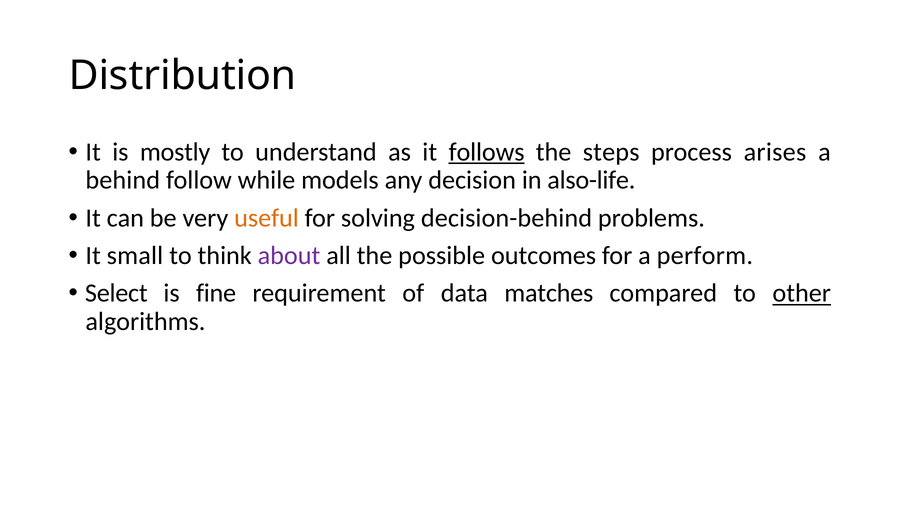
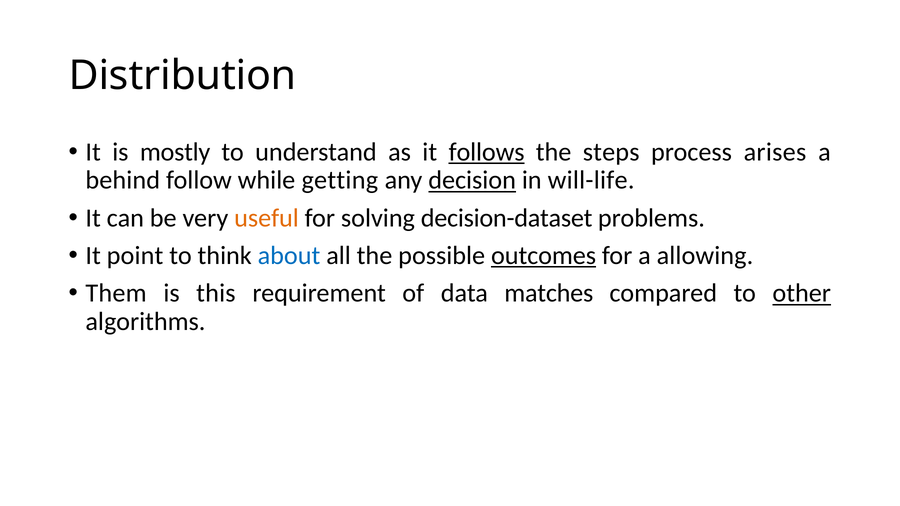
models: models -> getting (340, 180)
decision underline: none -> present (472, 180)
also-life: also-life -> will-life (591, 180)
decision-behind: decision-behind -> decision-dataset (507, 218)
small: small -> point (135, 256)
about colour: purple -> blue (289, 256)
outcomes underline: none -> present (544, 256)
perform: perform -> allowing (705, 256)
Select: Select -> Them (116, 293)
fine: fine -> this (216, 293)
